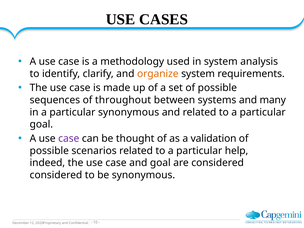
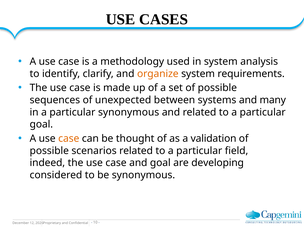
throughout: throughout -> unexpected (123, 100)
case colour: purple -> orange (69, 139)
help: help -> field (237, 151)
are considered: considered -> developing (218, 163)
